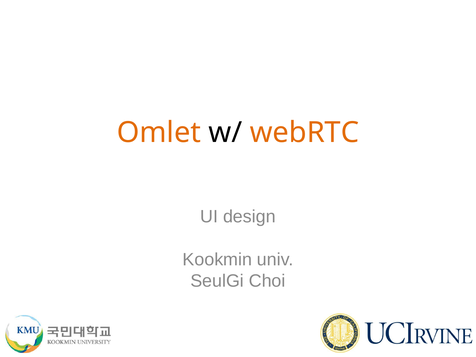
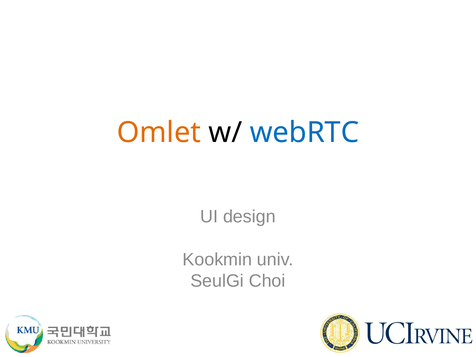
webRTC colour: orange -> blue (304, 133)
